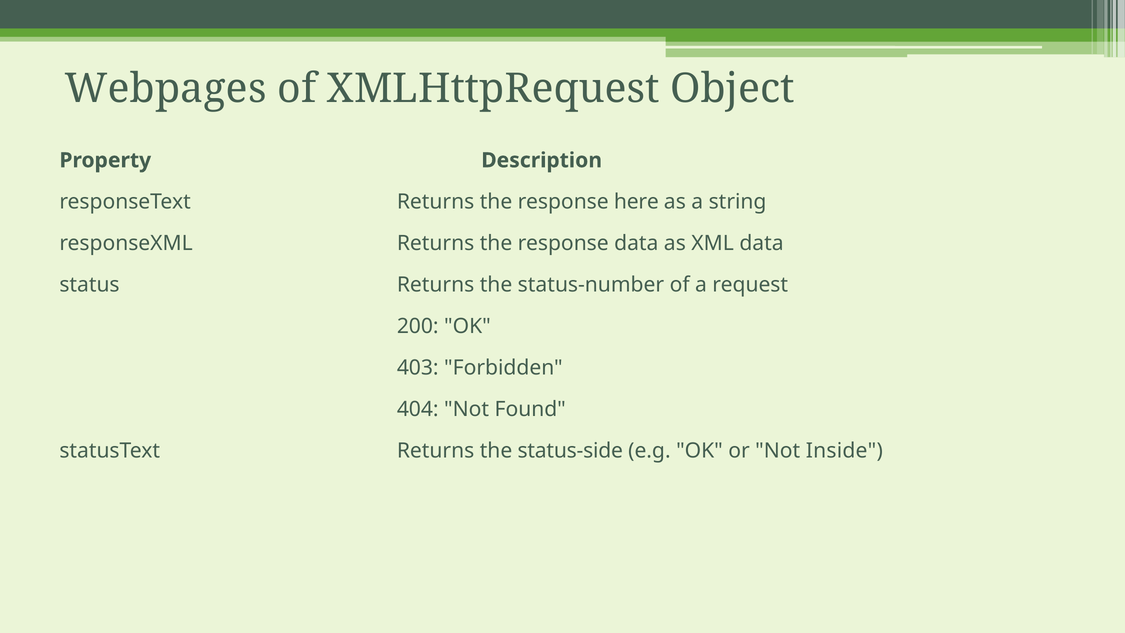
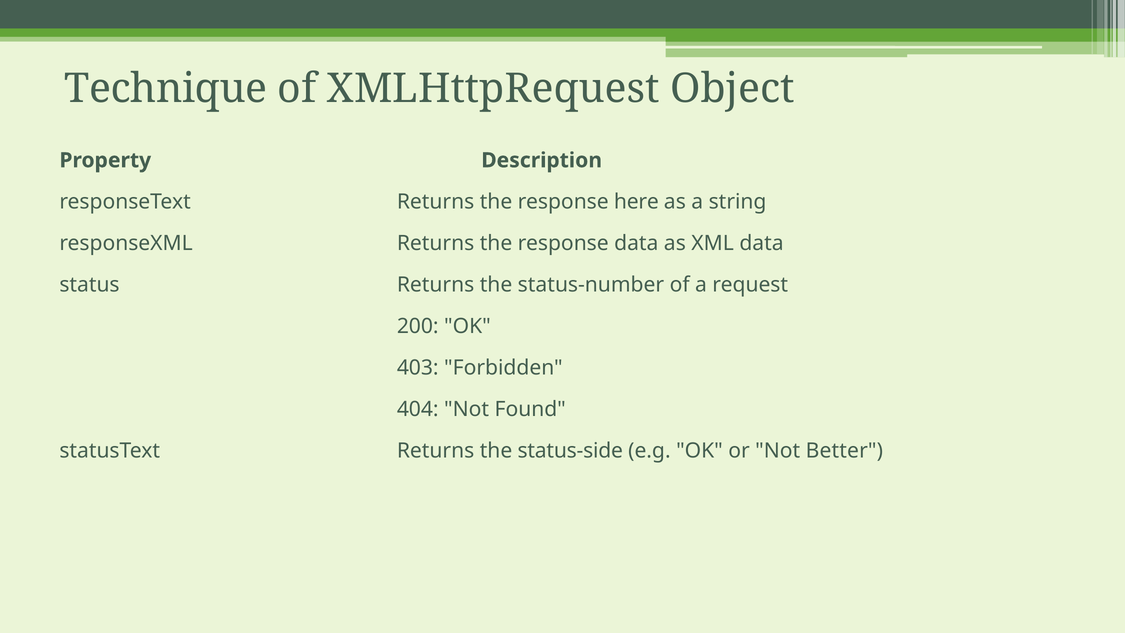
Webpages: Webpages -> Technique (166, 89)
Inside: Inside -> Better (844, 451)
